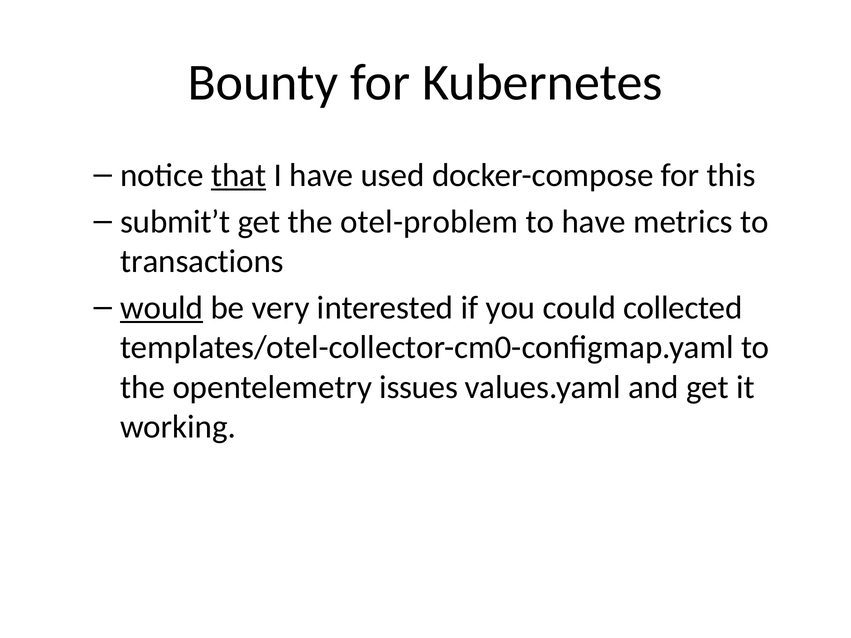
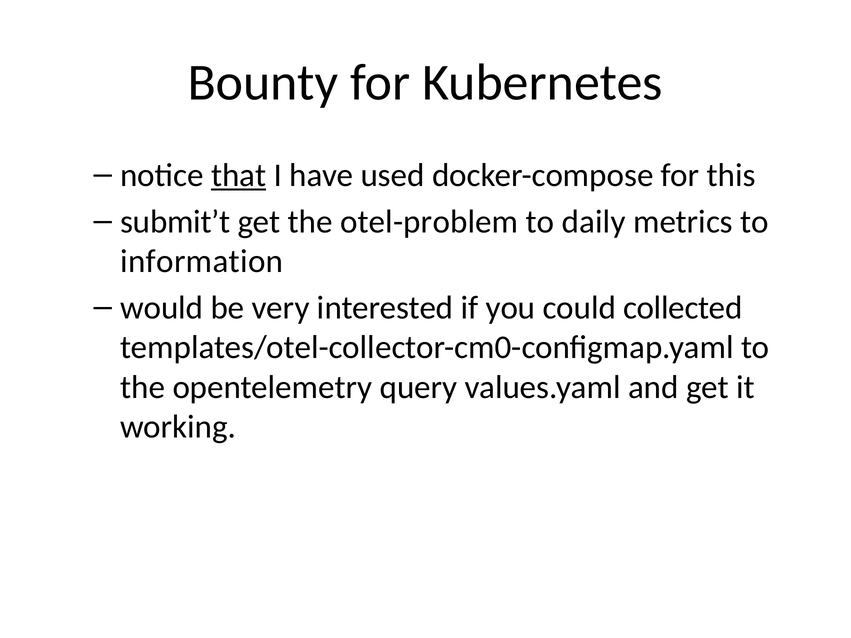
to have: have -> daily (594, 222)
transactions: transactions -> information (202, 261)
would underline: present -> none (162, 308)
issues: issues -> query (419, 387)
